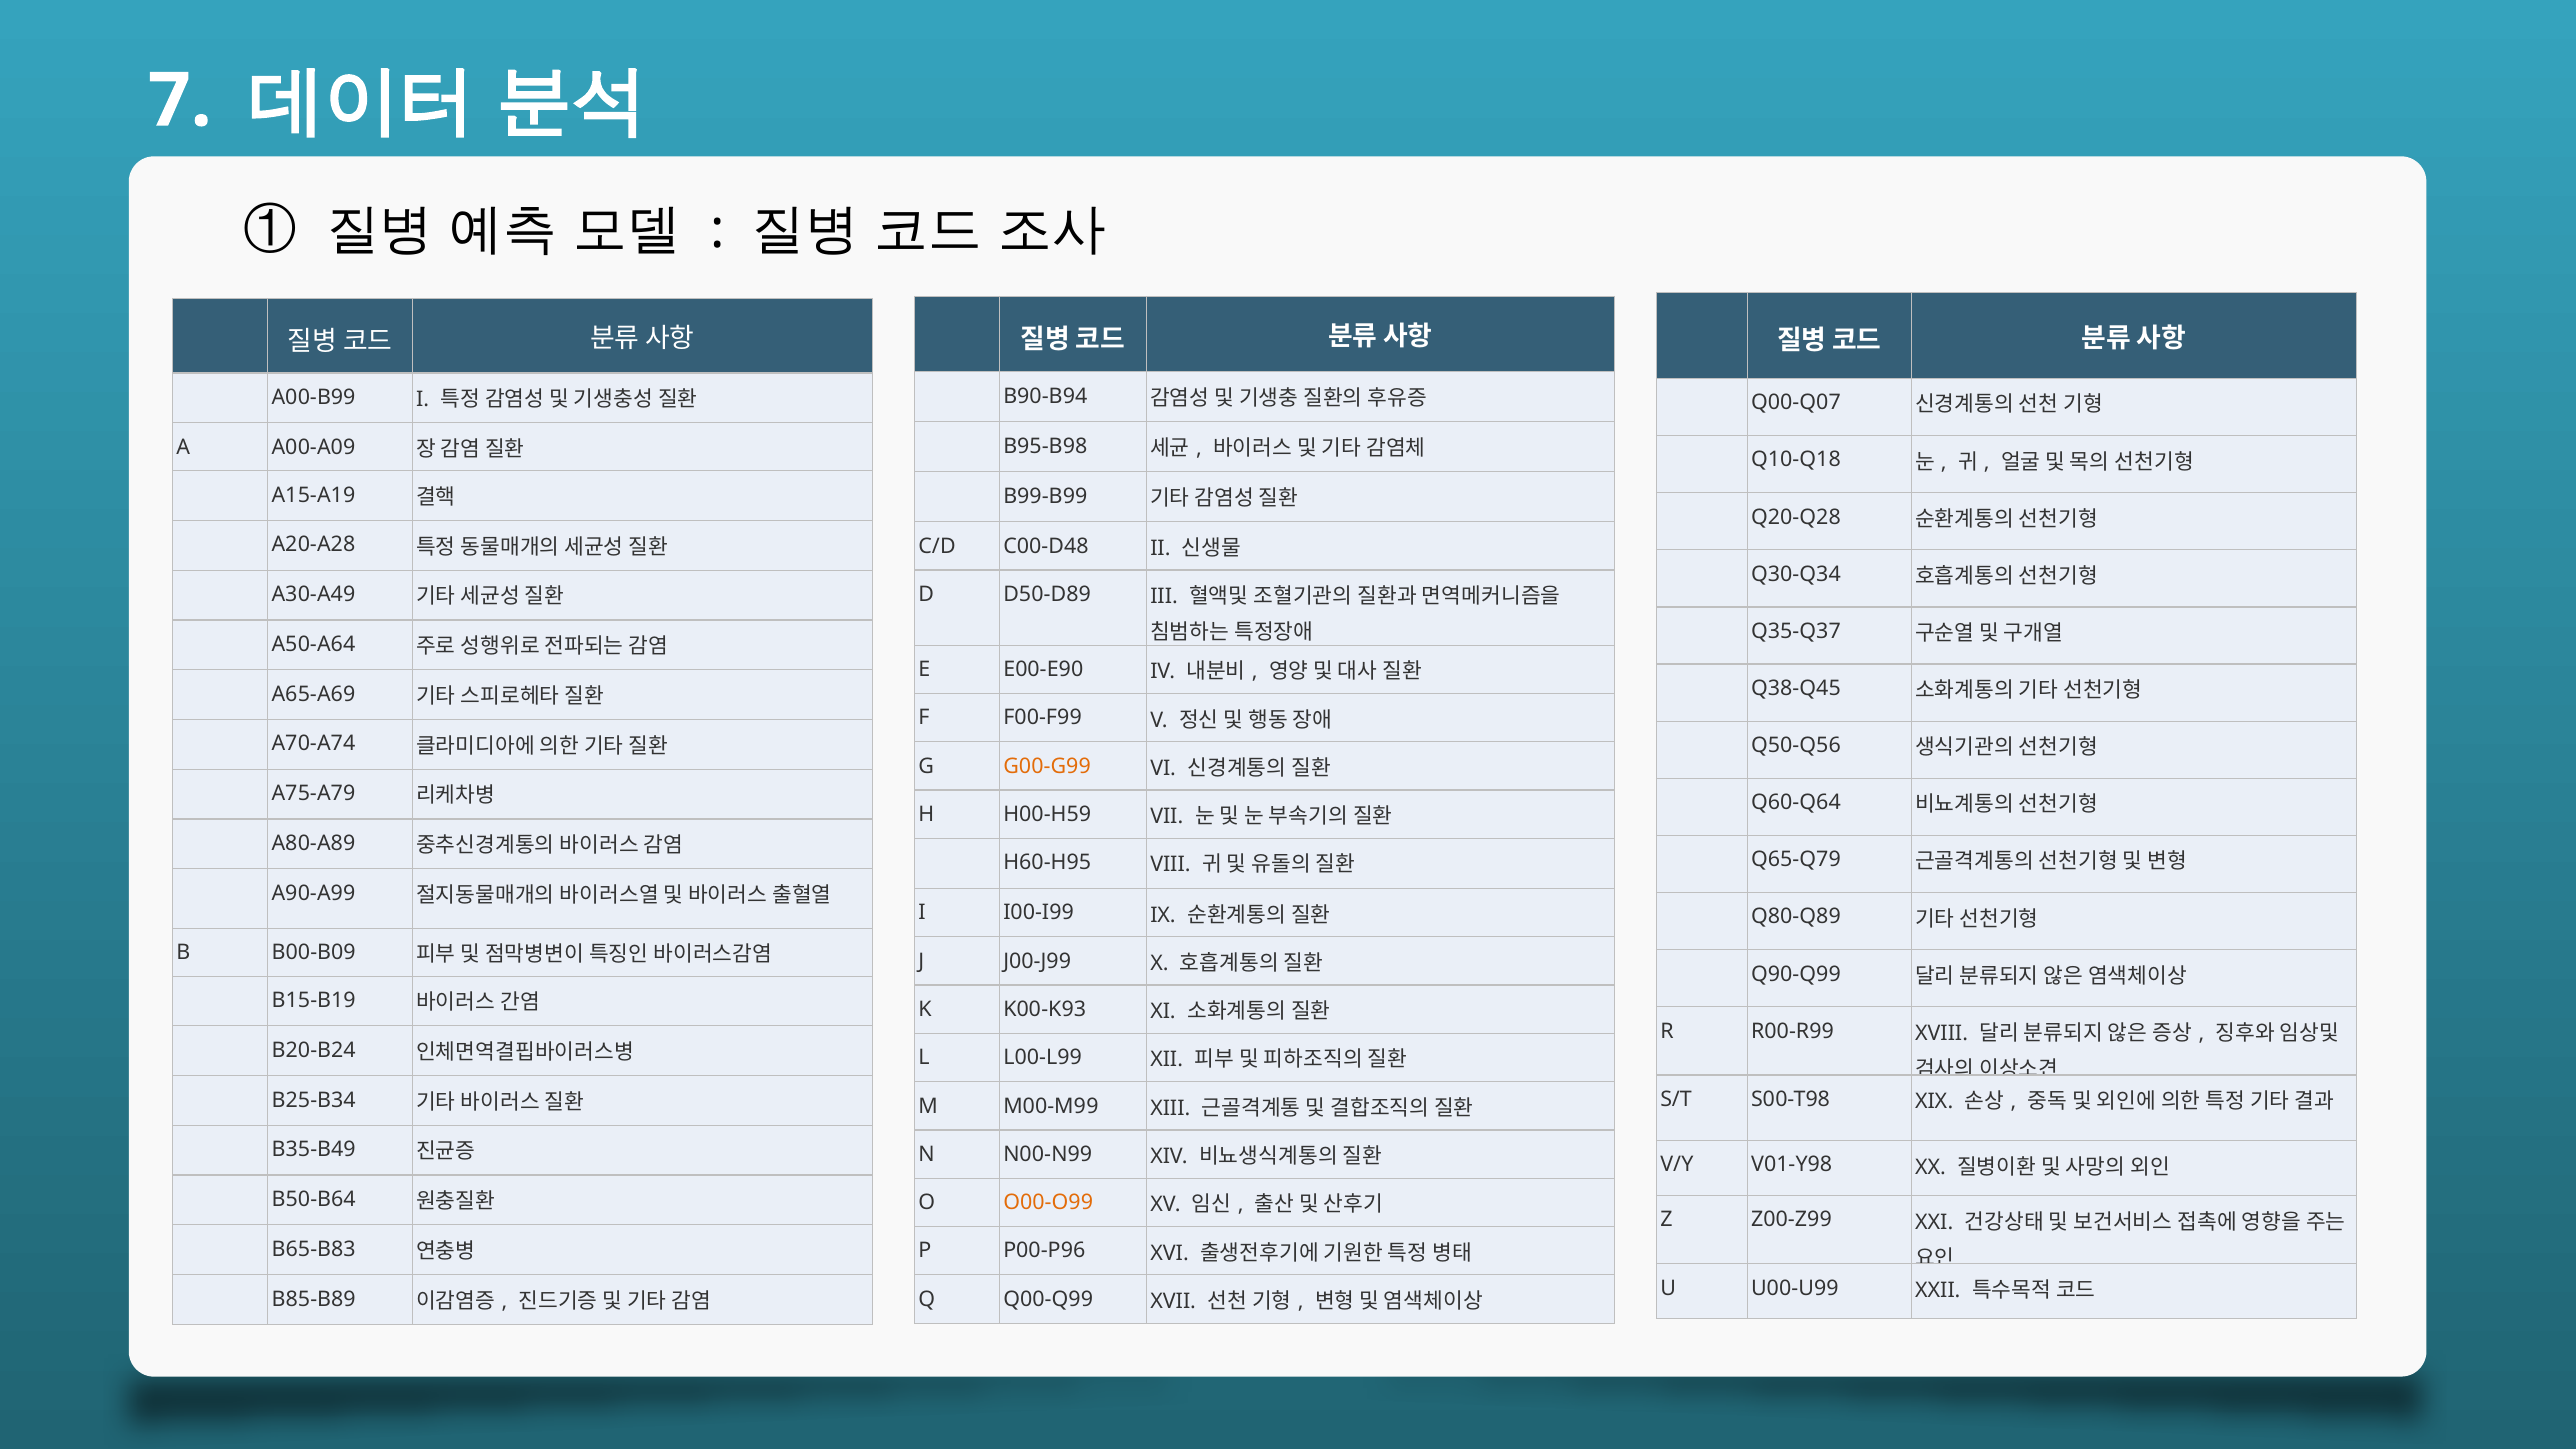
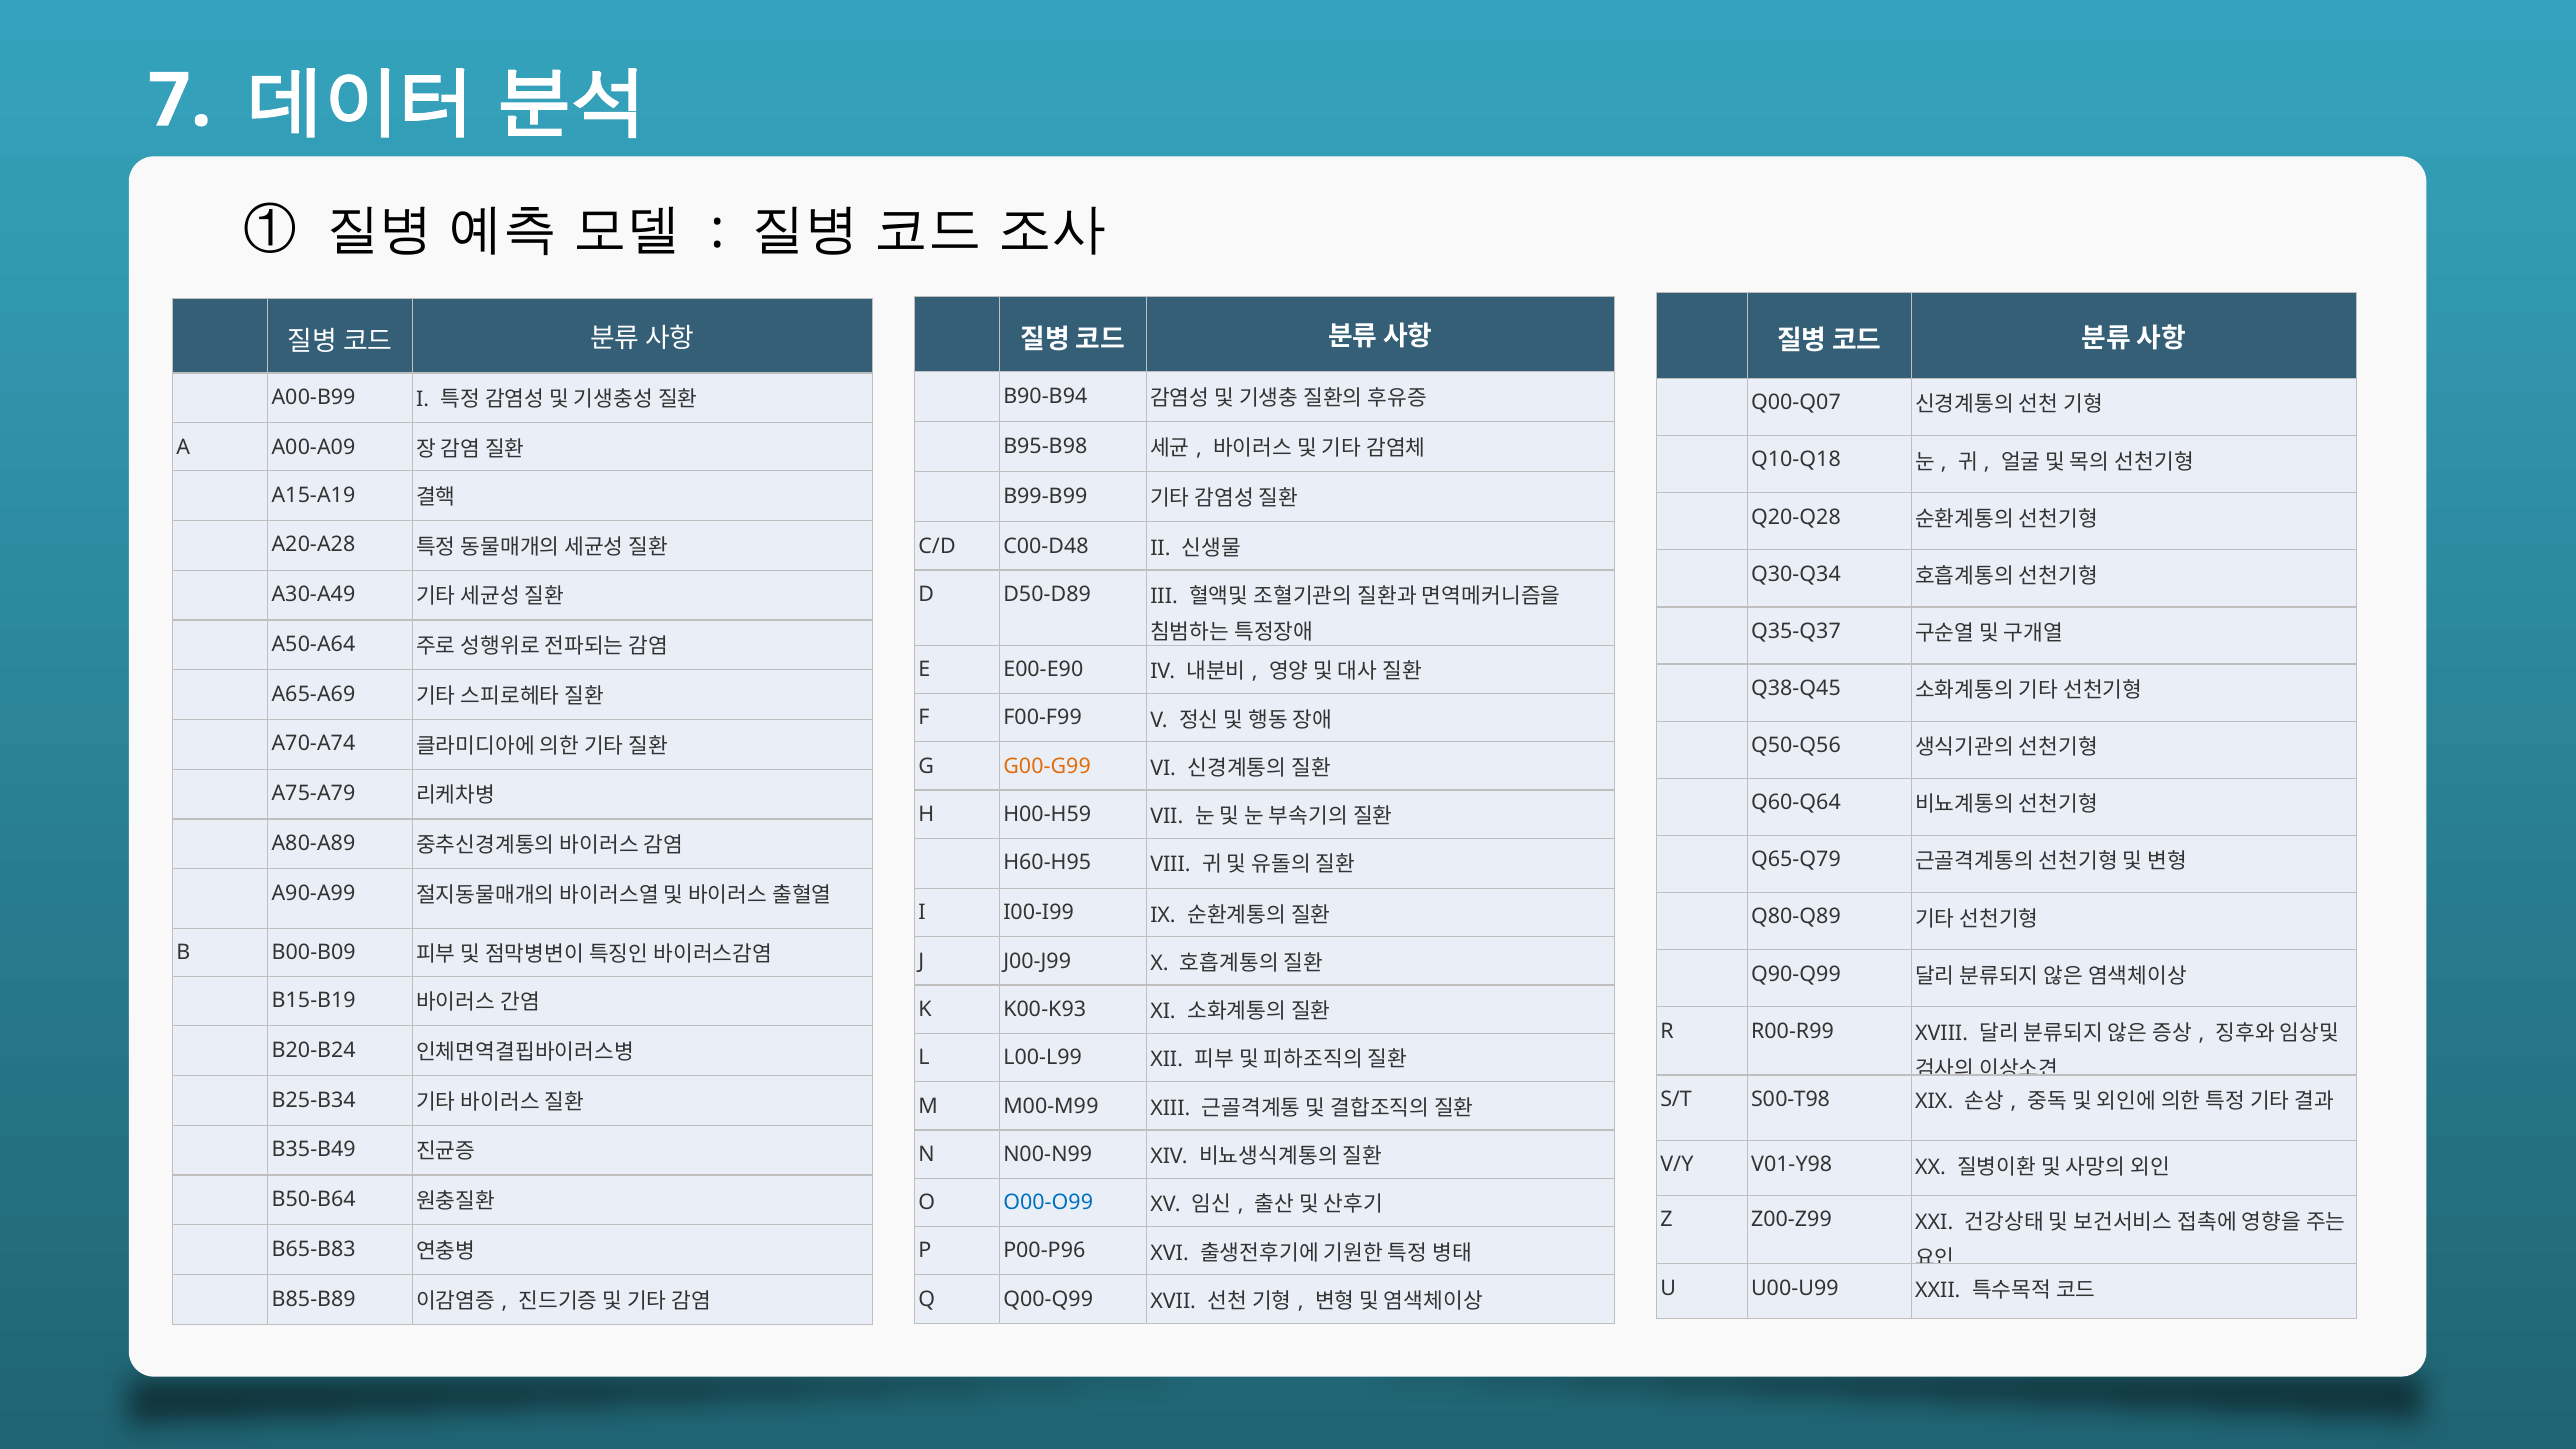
O00-O99 colour: orange -> blue (1048, 1203)
